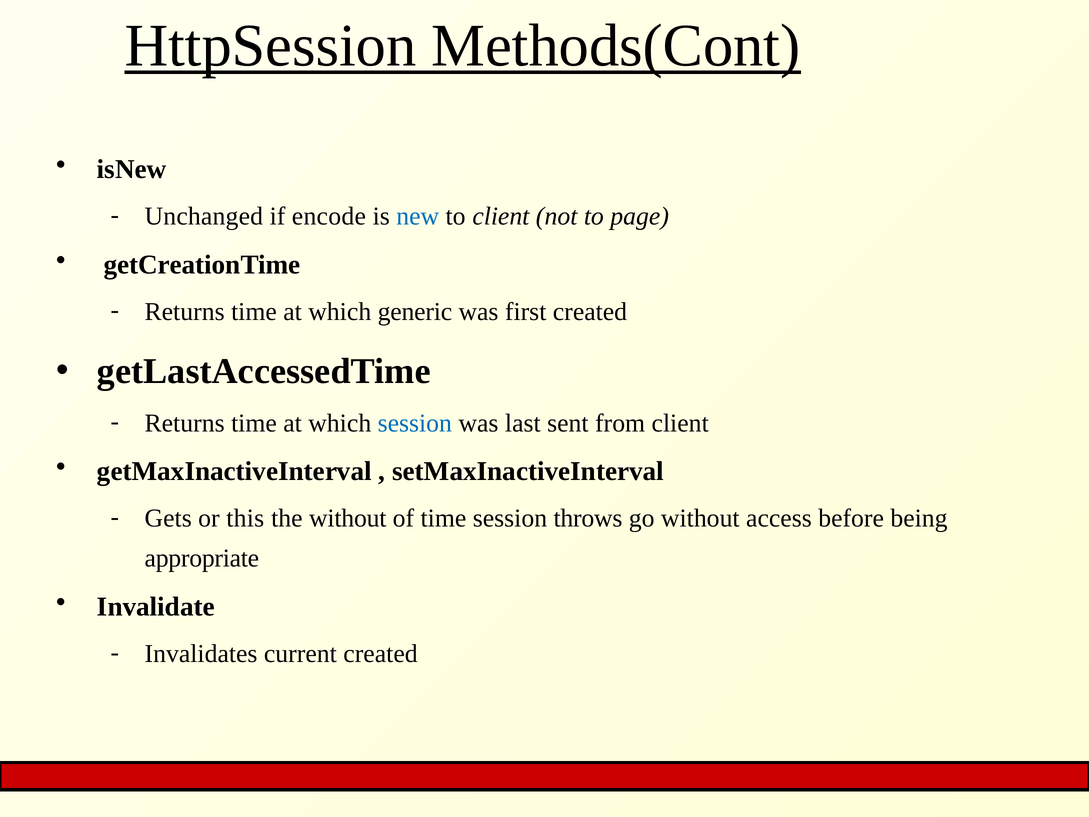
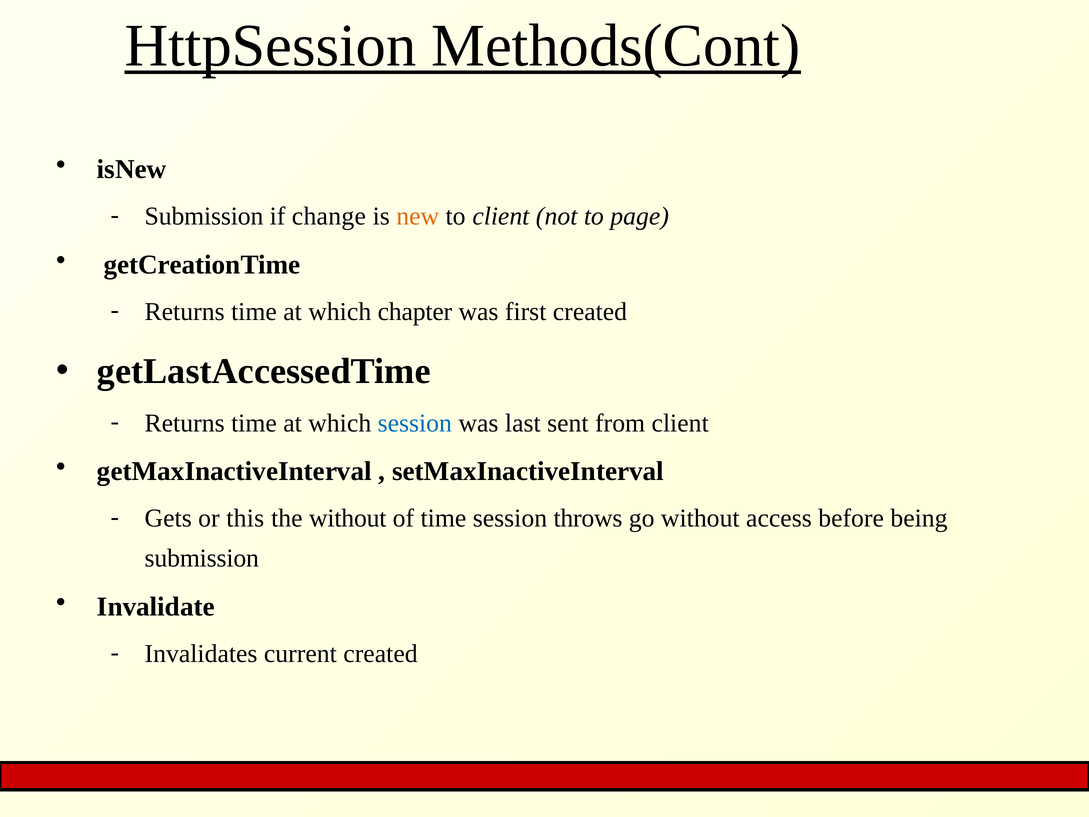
Unchanged: Unchanged -> Submission (204, 216)
encode: encode -> change (329, 216)
new colour: blue -> orange (418, 216)
generic: generic -> chapter (415, 312)
appropriate: appropriate -> submission (202, 558)
